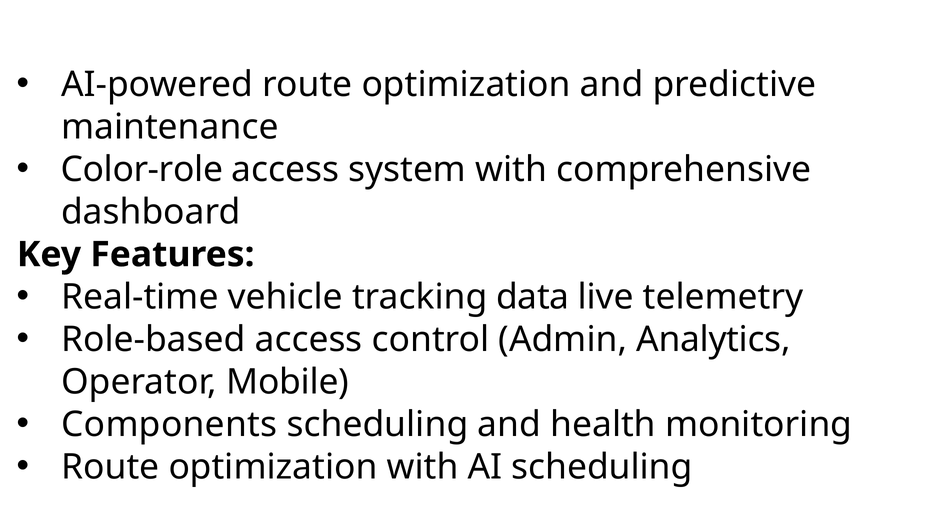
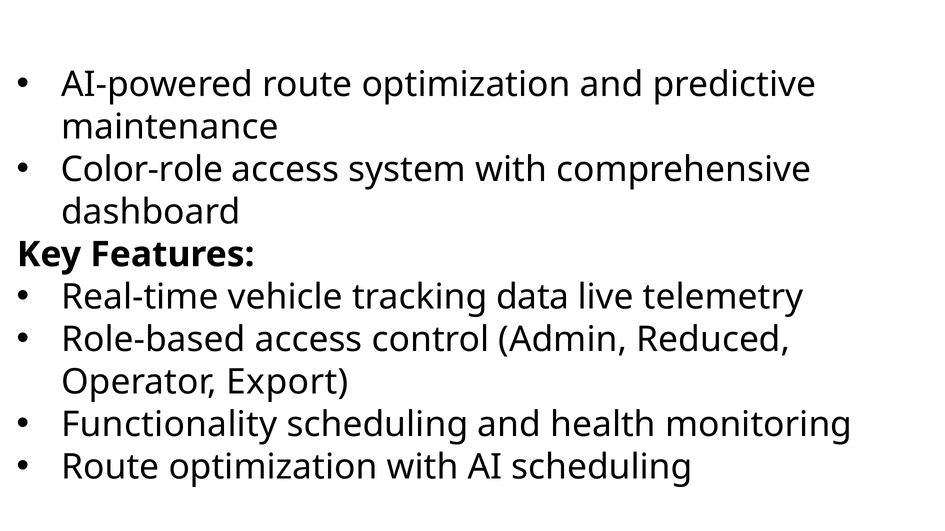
Analytics: Analytics -> Reduced (713, 340)
Mobile: Mobile -> Export (287, 382)
Components: Components -> Functionality (169, 425)
